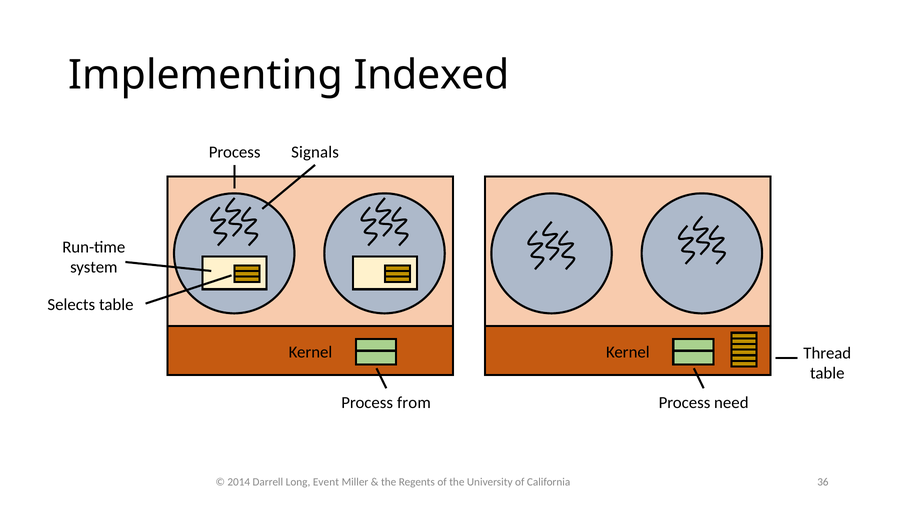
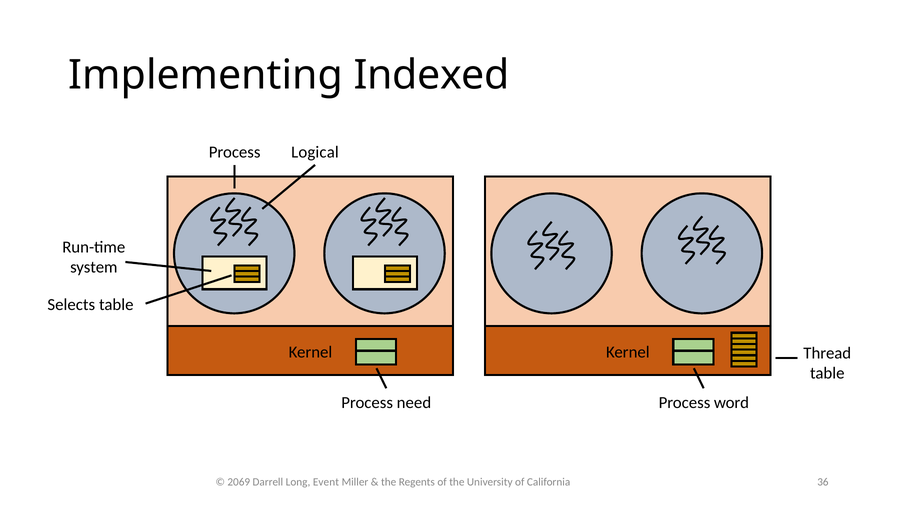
Signals: Signals -> Logical (315, 152)
from: from -> need (414, 402)
need: need -> word (731, 402)
2014: 2014 -> 2069 (239, 482)
